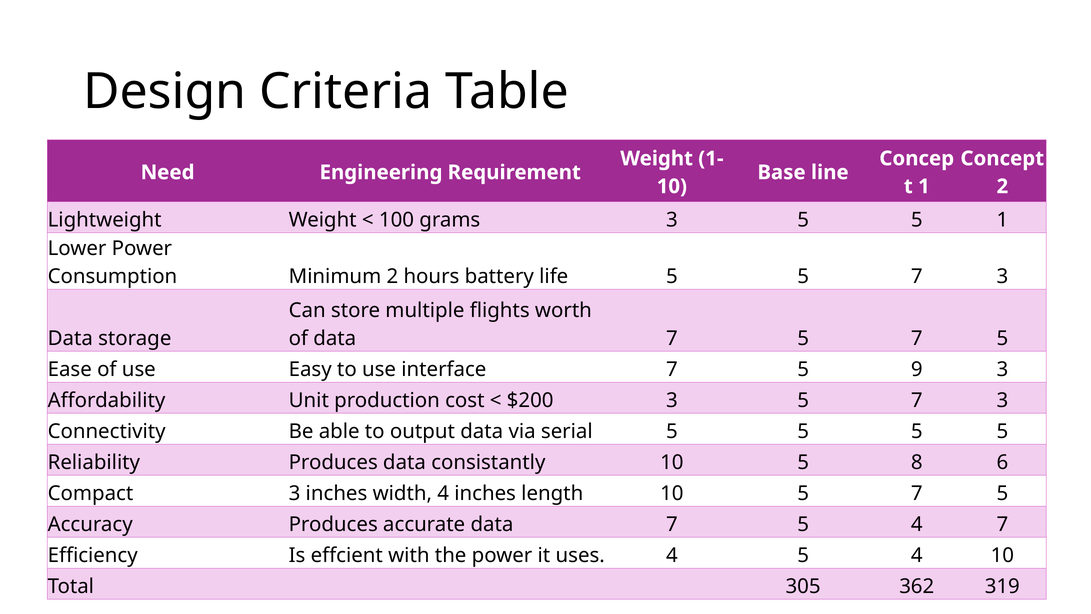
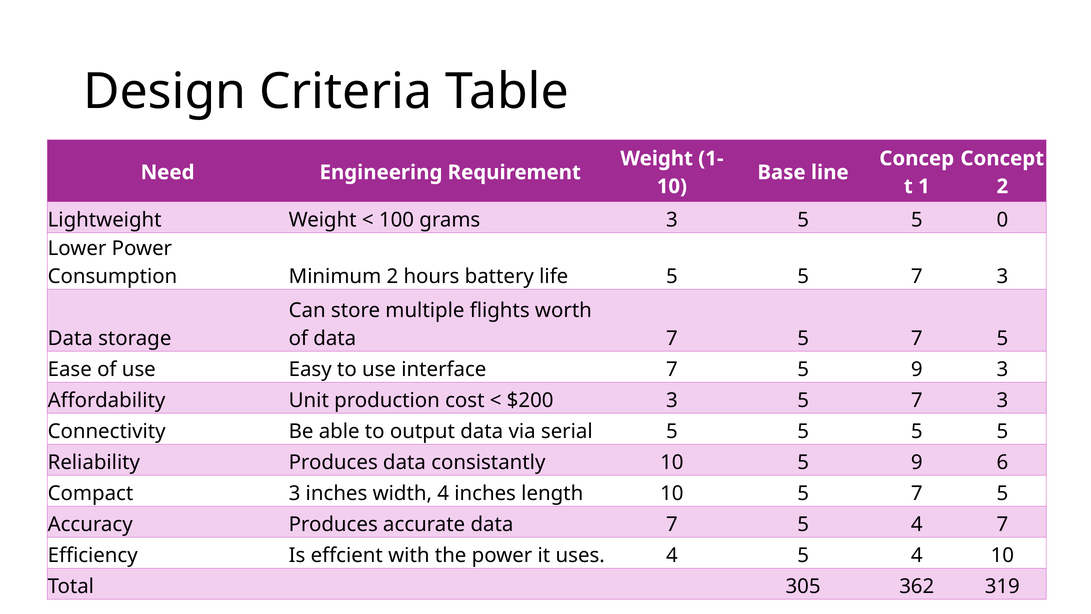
5 1: 1 -> 0 (1002, 220)
10 5 8: 8 -> 9 (917, 462)
